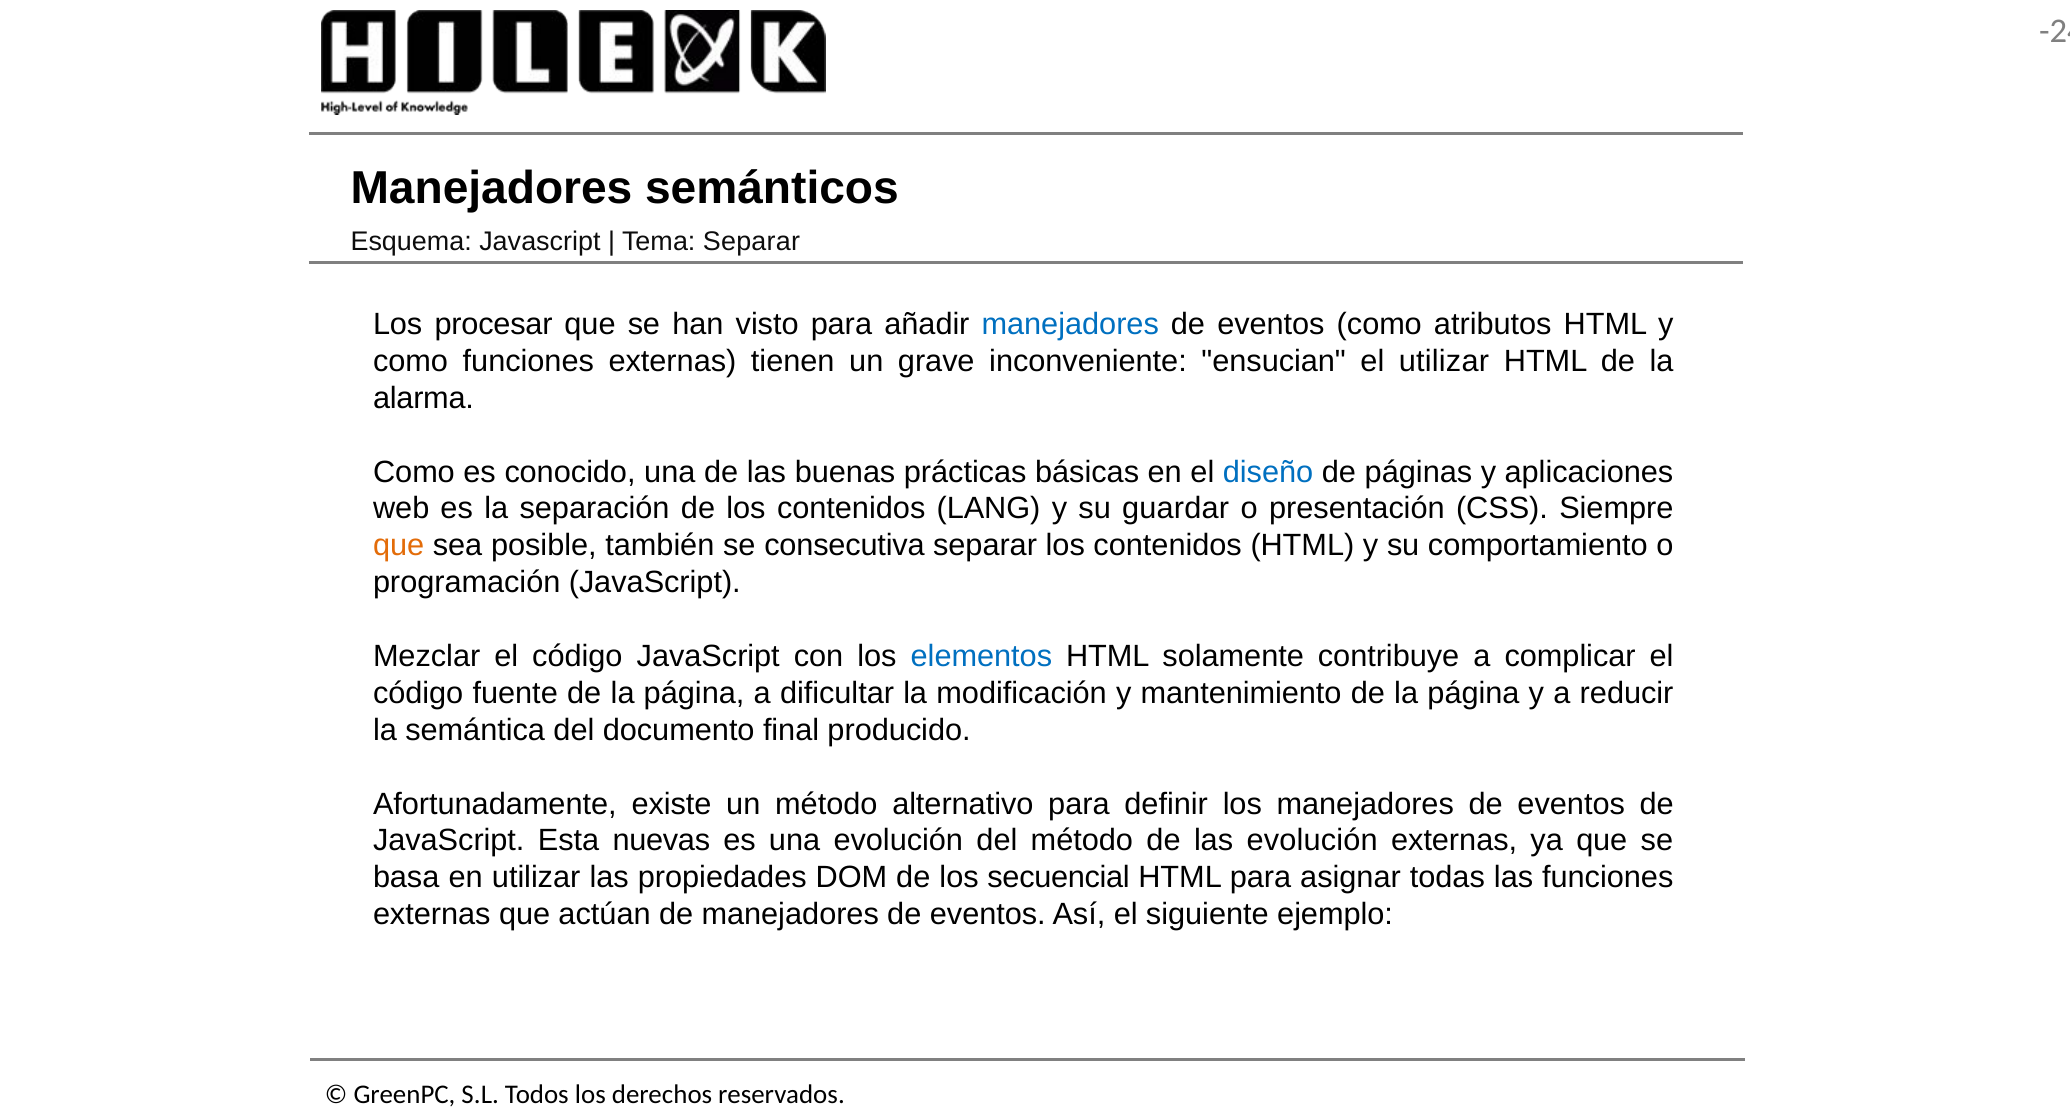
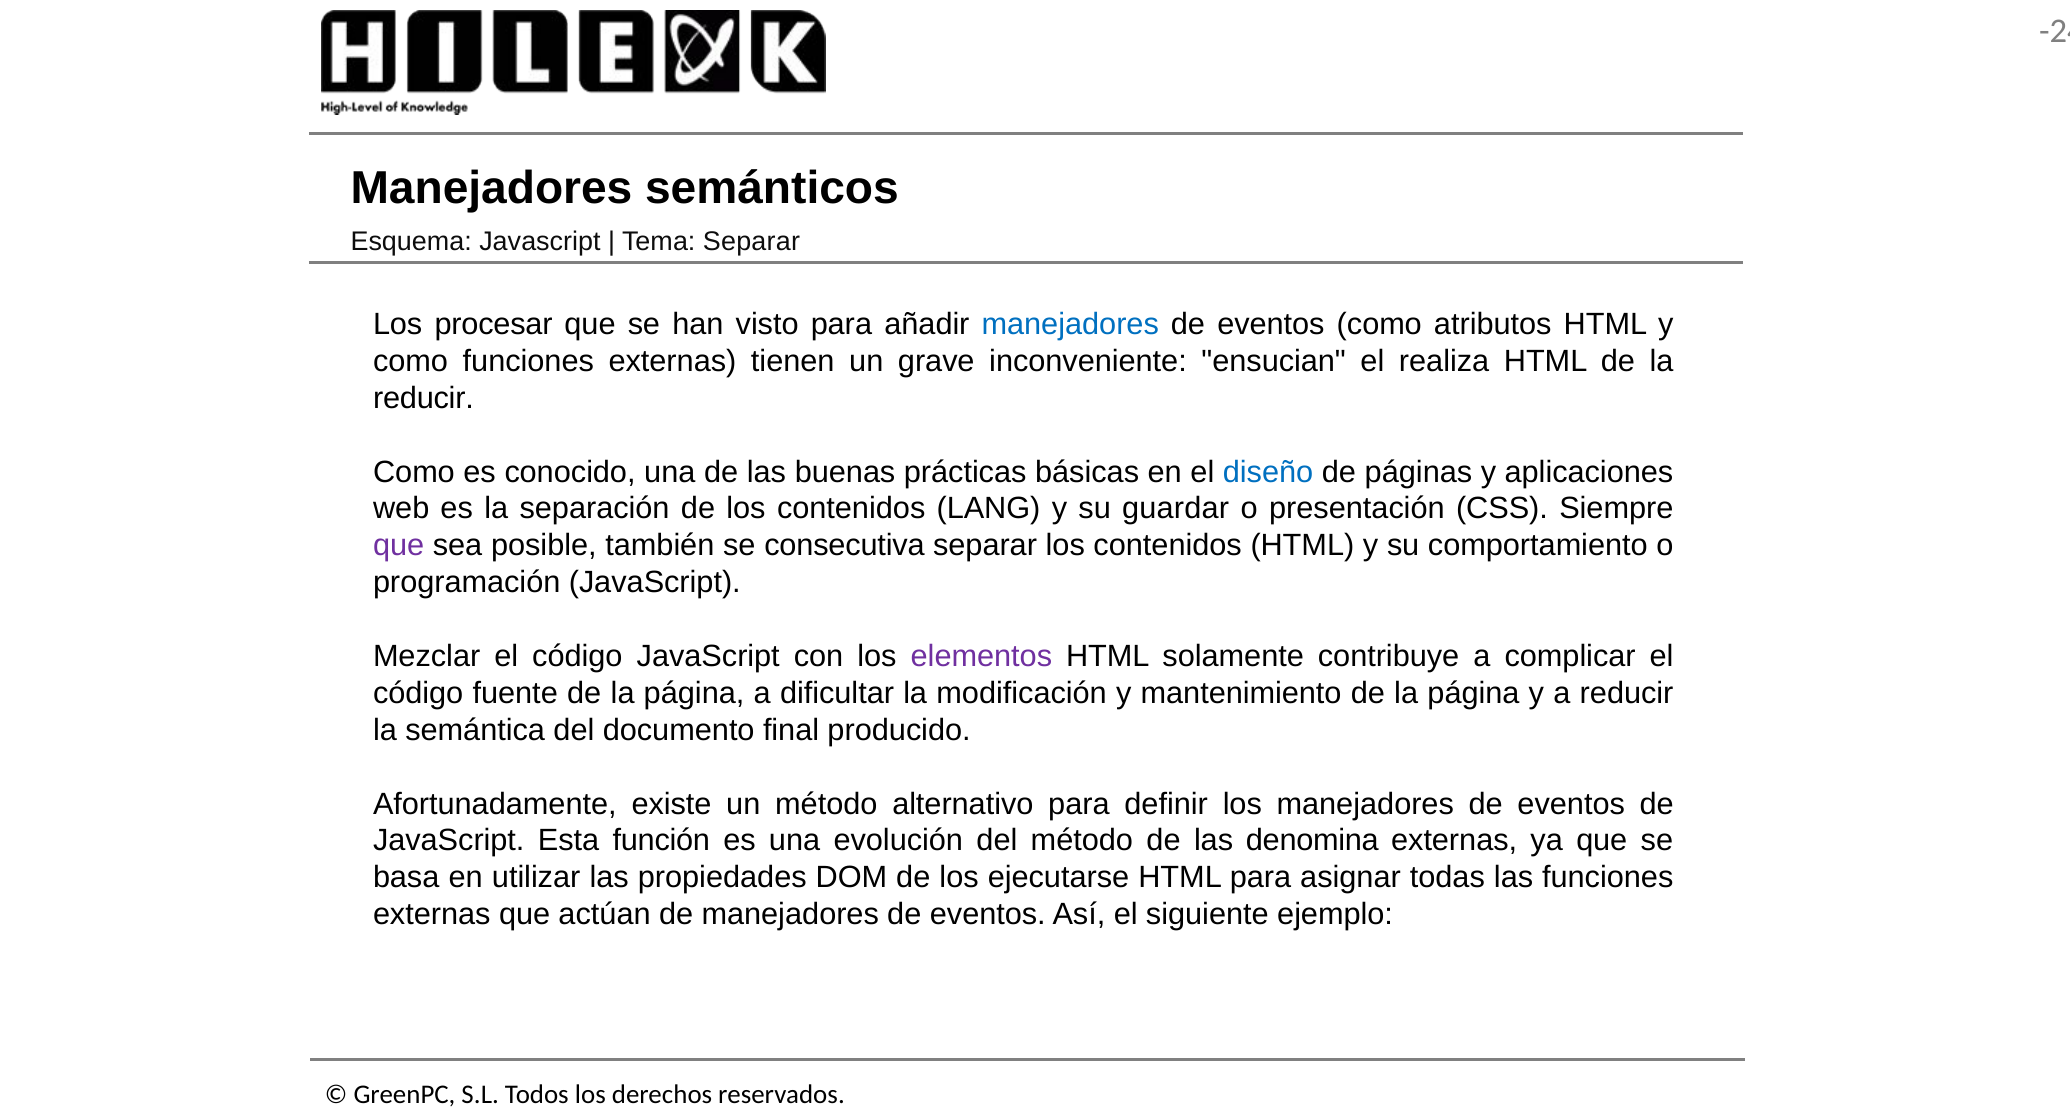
el utilizar: utilizar -> realiza (1444, 361)
alarma: alarma -> reducir (423, 398)
que colour: orange -> purple (399, 546)
elementos colour: blue -> purple (981, 656)
nuevas: nuevas -> función (661, 841)
las evolución: evolución -> denomina (1312, 841)
secuencial: secuencial -> ejecutarse (1058, 877)
